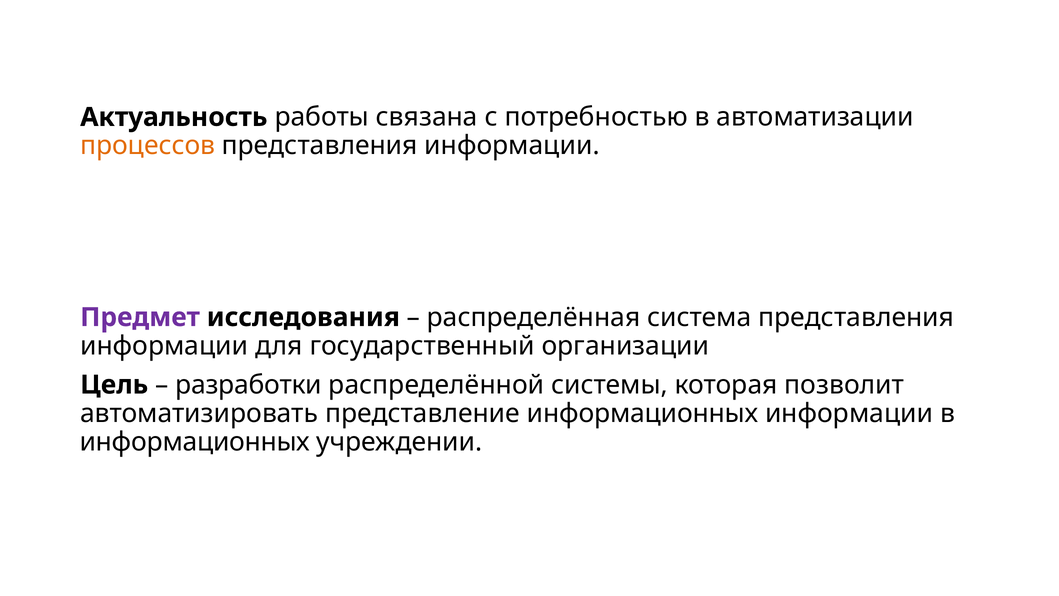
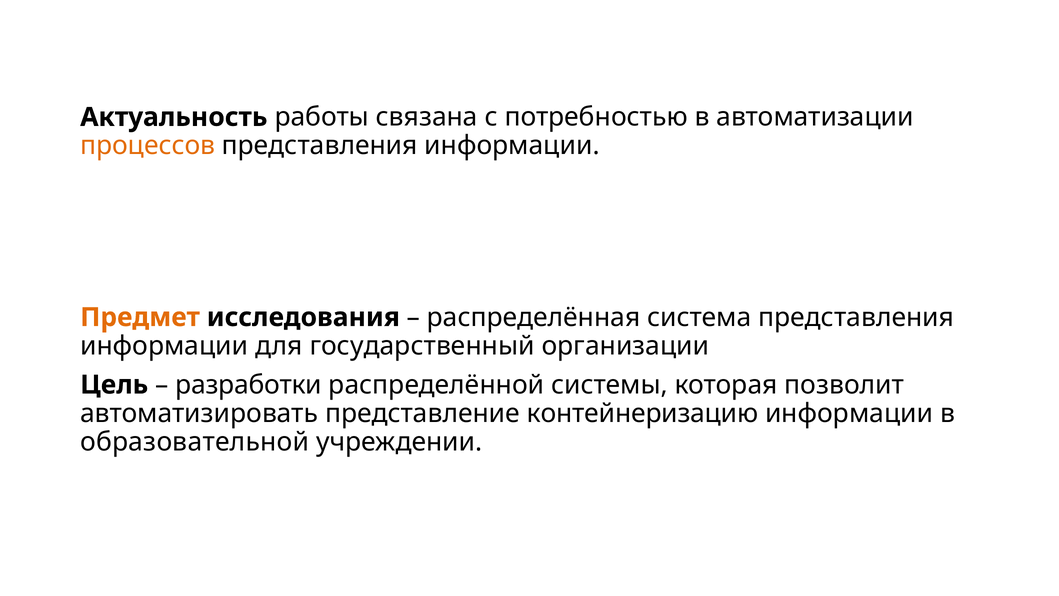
Предмет colour: purple -> orange (140, 317)
представление информационных: информационных -> контейнеризацию (643, 413)
информационных: информационных -> образовательной (195, 442)
